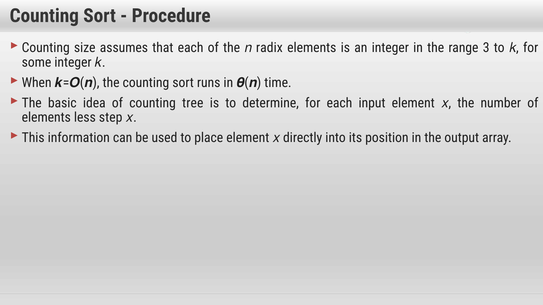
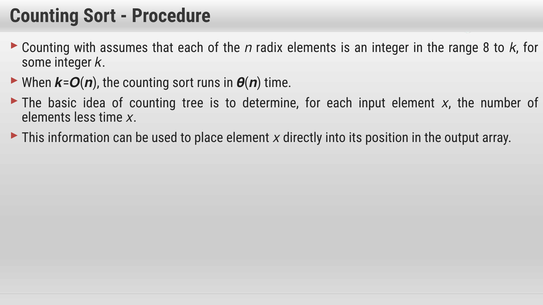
size: size -> with (85, 48)
3: 3 -> 8 (486, 48)
less step: step -> time (111, 118)
